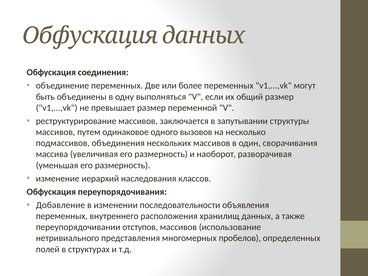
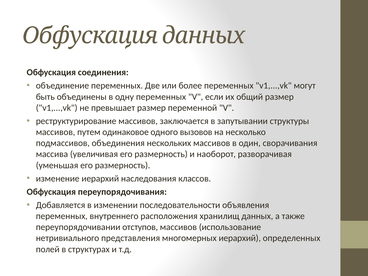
одну выполняться: выполняться -> переменных (161, 97)
Добавление: Добавление -> Добавляется (61, 205)
многомерных пробелов: пробелов -> иерархий (240, 238)
